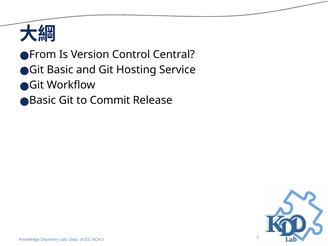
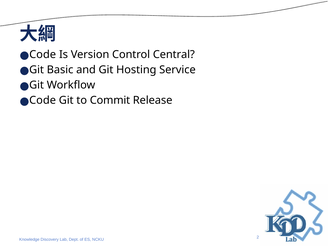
From: From -> Code (43, 54)
Basic: Basic -> Code (43, 100)
